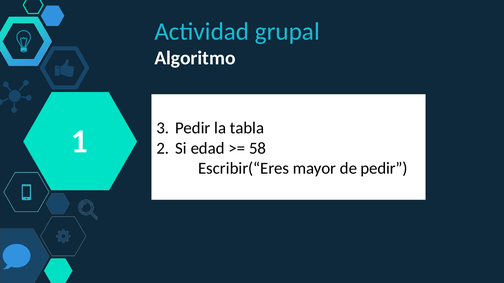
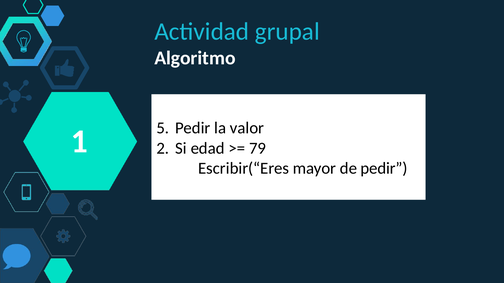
3: 3 -> 5 (163, 128)
tabla: tabla -> valor (247, 128)
58: 58 -> 79 (258, 148)
